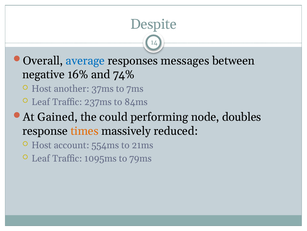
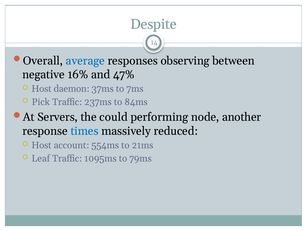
messages: messages -> observing (185, 60)
74%: 74% -> 47% (124, 74)
another: another -> daemon (72, 89)
Leaf: Leaf -> Pick (41, 102)
Gained: Gained -> Servers (58, 117)
doubles: doubles -> another (242, 117)
times colour: orange -> blue (85, 131)
